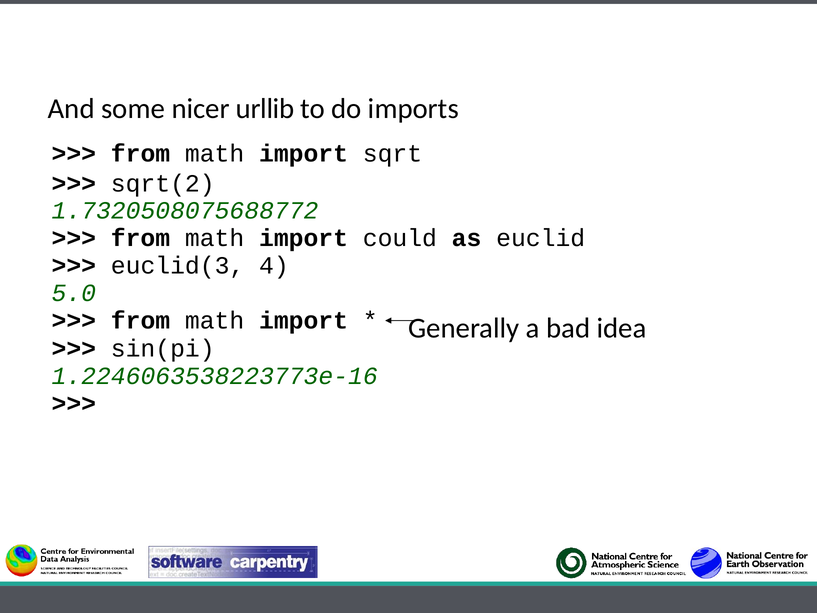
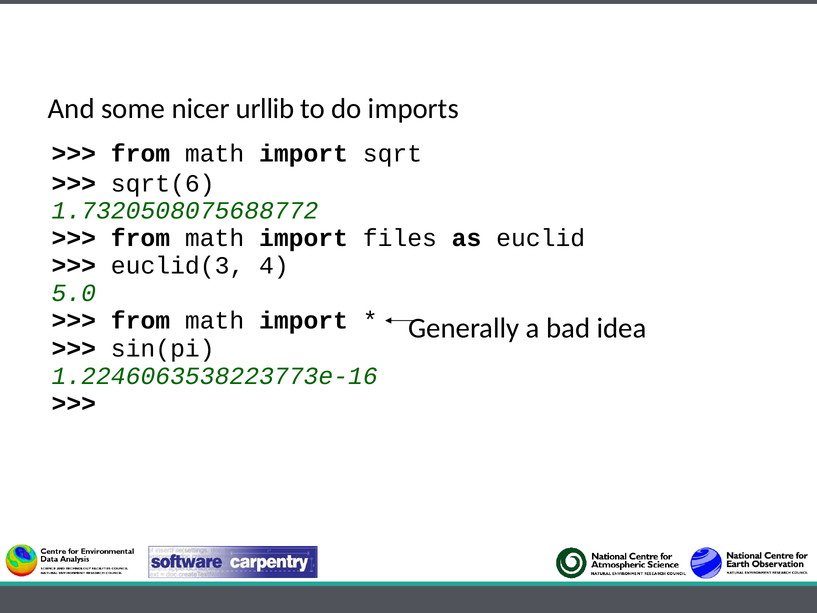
sqrt(2: sqrt(2 -> sqrt(6 (163, 183)
could: could -> files (400, 238)
